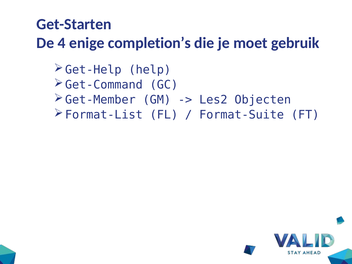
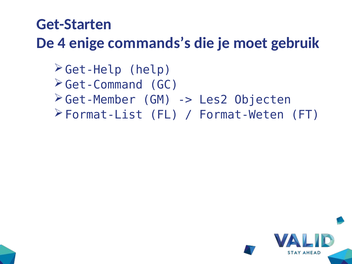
completion’s: completion’s -> commands’s (149, 43)
Format-Suite: Format-Suite -> Format-Weten (242, 115)
